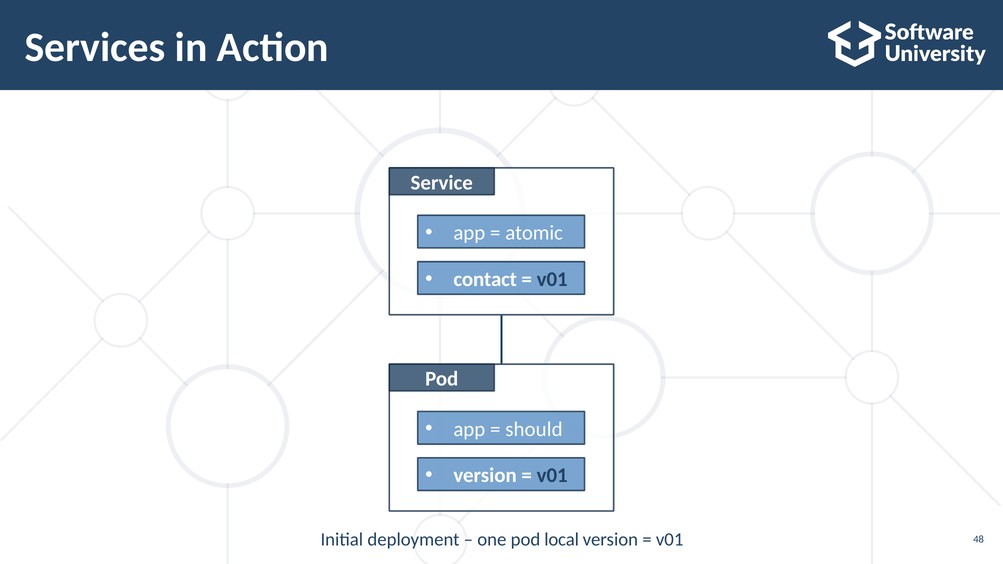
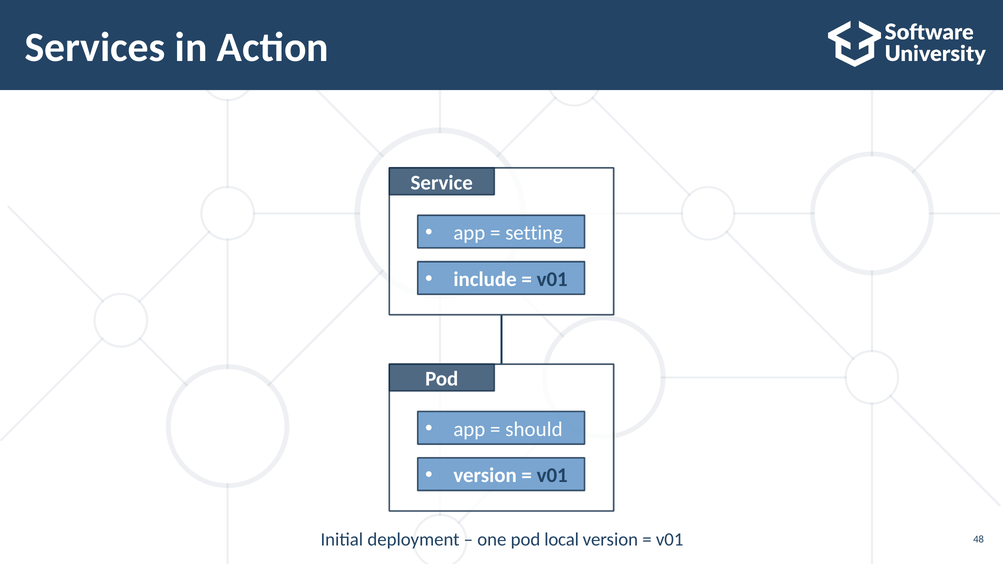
atomic: atomic -> setting (534, 233)
contact: contact -> include (485, 279)
